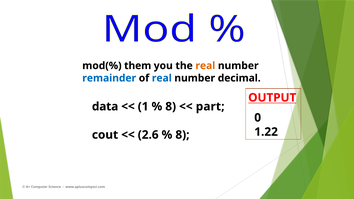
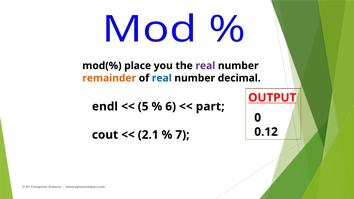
them: them -> place (138, 66)
real colour: orange -> purple (205, 66)
remainder colour: blue -> orange (109, 78)
data: data -> endl (105, 107)
1: 1 -> 5 (143, 107)
8: 8 -> 6 (171, 107)
1.22: 1.22 -> 0.12 (266, 132)
2.6: 2.6 -> 2.1 (148, 135)
8: 8 -> 7 (182, 135)
